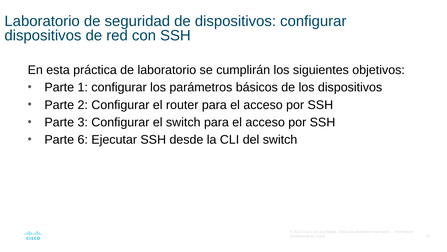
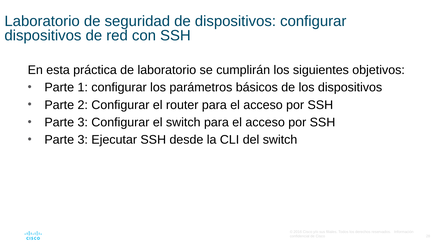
6: 6 -> 3 (83, 140)
